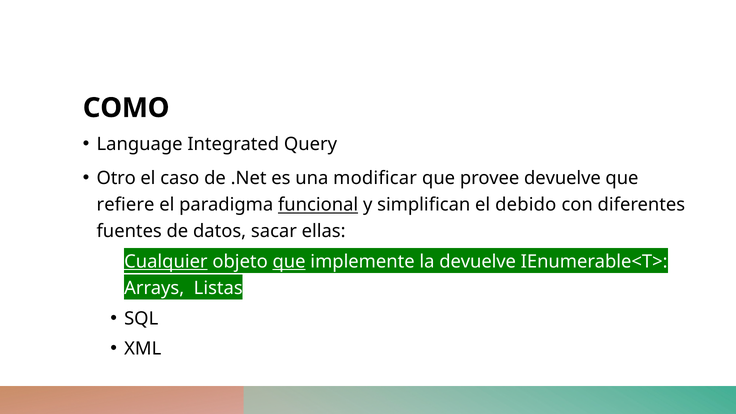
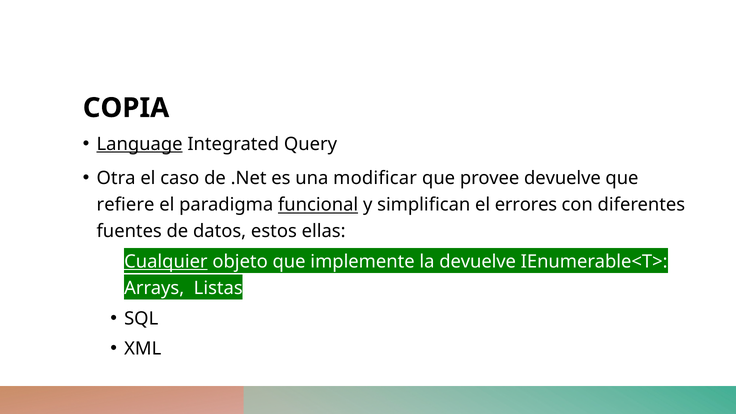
COMO: COMO -> COPIA (126, 108)
Language underline: none -> present (140, 144)
Otro: Otro -> Otra (116, 178)
debido: debido -> errores (526, 205)
sacar: sacar -> estos (274, 231)
que underline: present -> none (289, 262)
